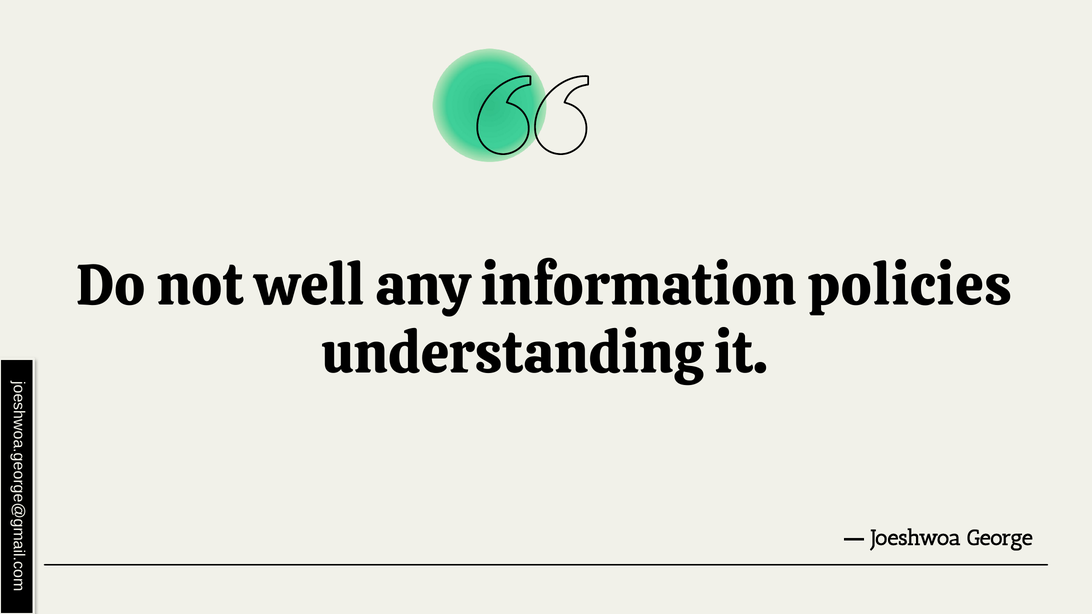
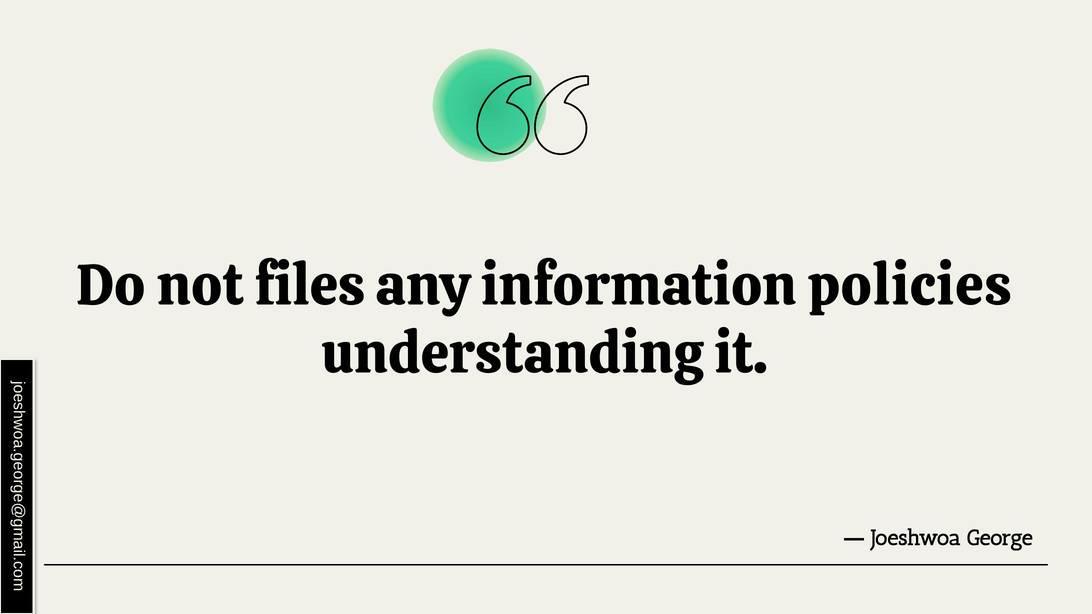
well: well -> files (310, 286)
